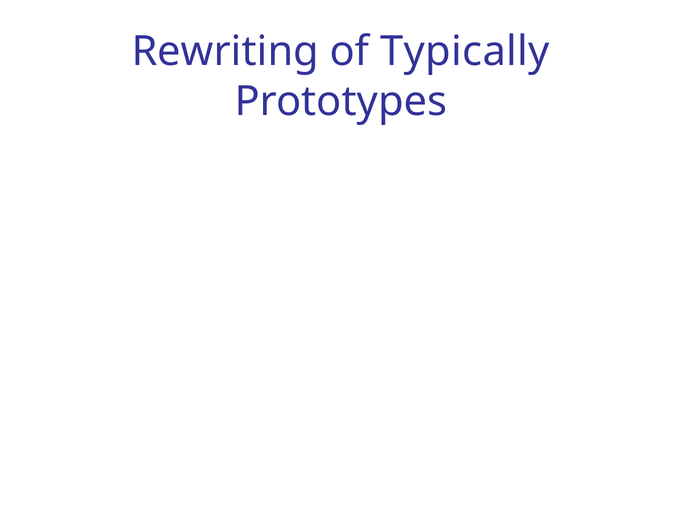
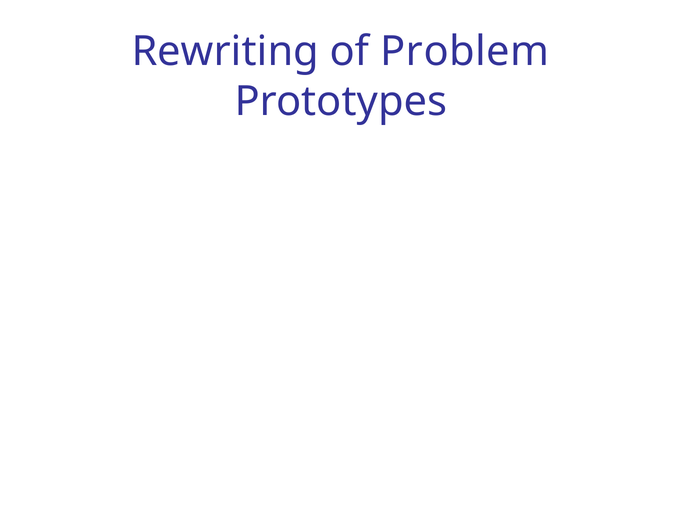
of Typically: Typically -> Problem (465, 52)
